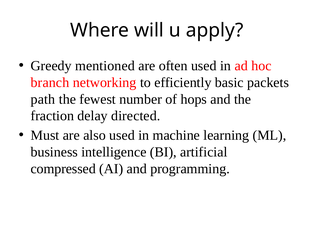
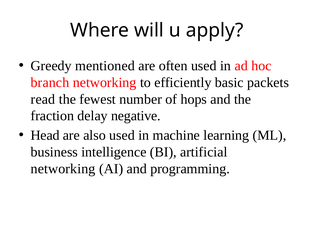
path: path -> read (43, 99)
directed: directed -> negative (136, 116)
Must: Must -> Head (45, 136)
compressed: compressed -> networking (63, 169)
